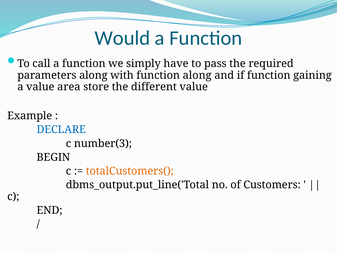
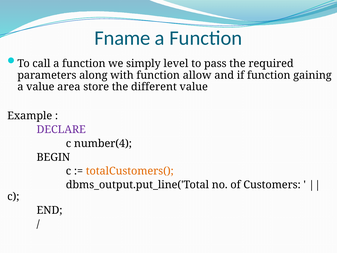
Would: Would -> Fname (122, 38)
have: have -> level (176, 64)
function along: along -> allow (197, 75)
DECLARE colour: blue -> purple (61, 130)
number(3: number(3 -> number(4 (103, 143)
